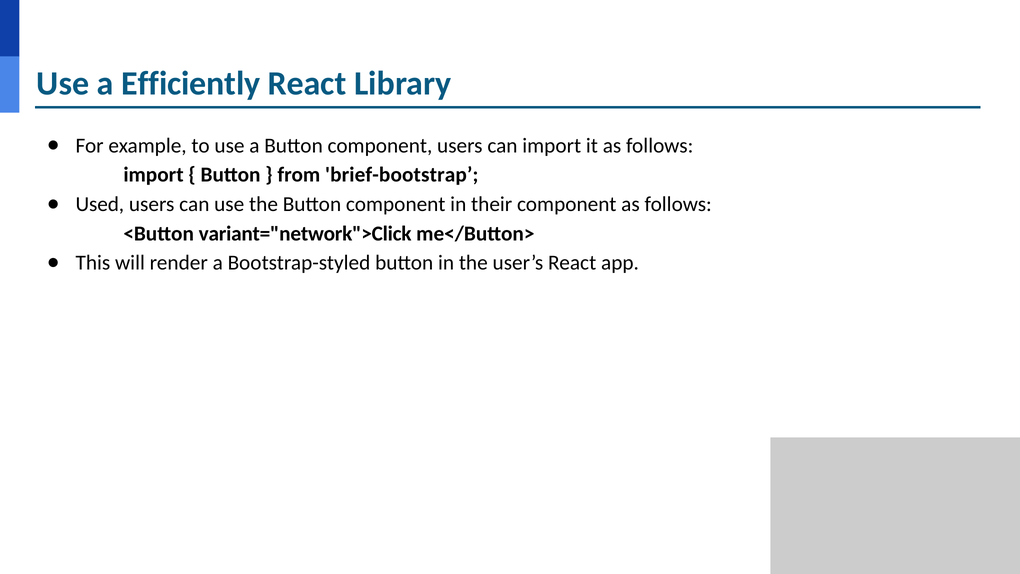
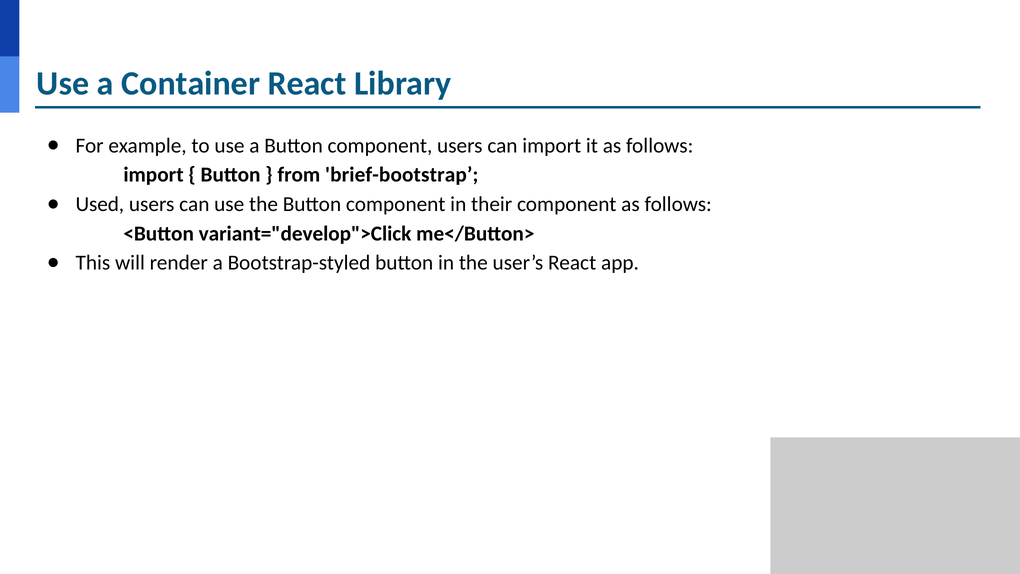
Efficiently: Efficiently -> Container (191, 83)
variant="network">Click: variant="network">Click -> variant="develop">Click (305, 233)
